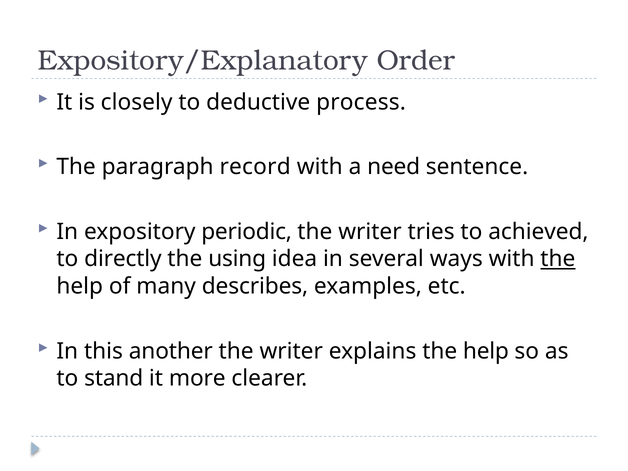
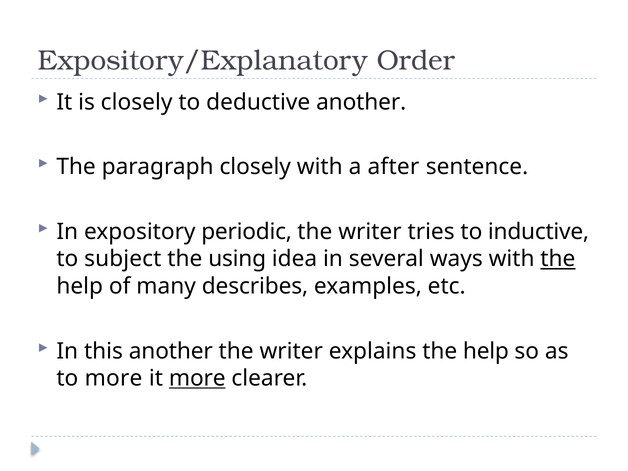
deductive process: process -> another (361, 102)
paragraph record: record -> closely (255, 167)
need: need -> after (393, 167)
achieved: achieved -> inductive (539, 232)
directly: directly -> subject (123, 259)
to stand: stand -> more (114, 378)
more underline: none -> present (197, 378)
